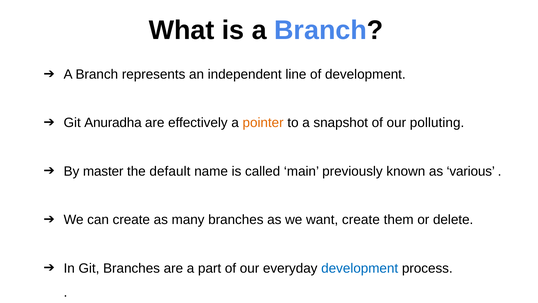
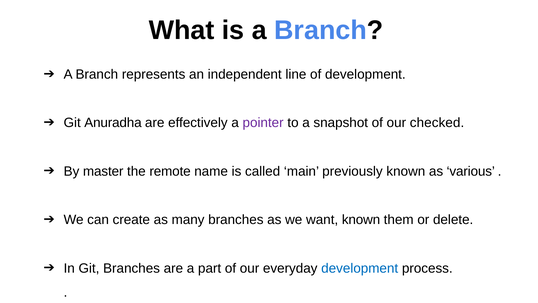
pointer colour: orange -> purple (263, 123)
polluting: polluting -> checked (437, 123)
default: default -> remote (170, 171)
want create: create -> known (361, 219)
